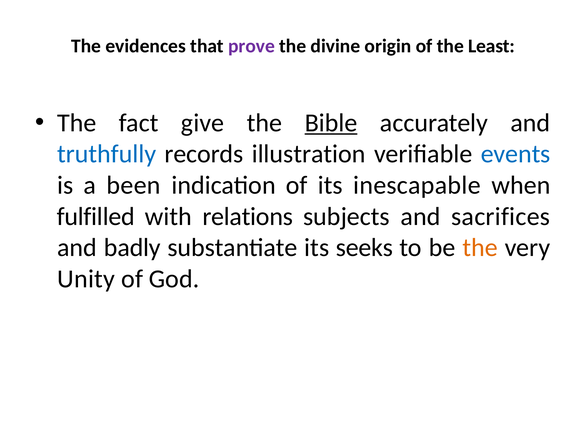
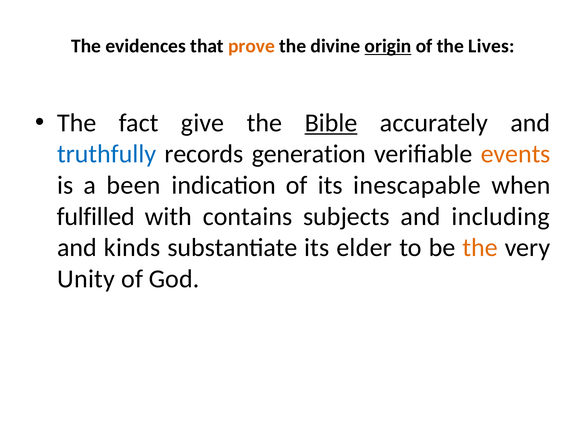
prove colour: purple -> orange (252, 46)
origin underline: none -> present (388, 46)
Least: Least -> Lives (491, 46)
illustration: illustration -> generation (309, 154)
events colour: blue -> orange (516, 154)
relations: relations -> contains (248, 217)
sacrifices: sacrifices -> including (501, 217)
badly: badly -> kinds (132, 248)
seeks: seeks -> elder (364, 248)
